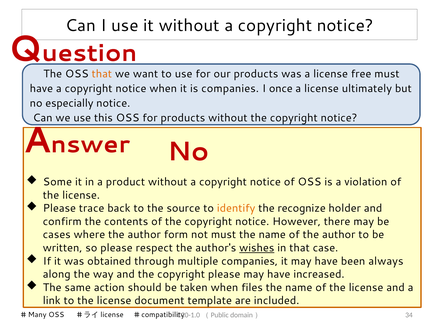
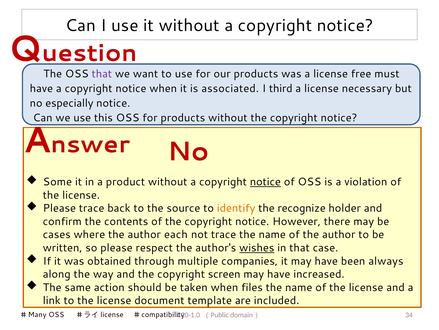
that colour: orange -> purple (102, 74)
is companies: companies -> associated (230, 88)
once: once -> third (281, 88)
ultimately: ultimately -> necessary (367, 88)
notice underline: none -> present (265, 181)
form: form -> each (176, 234)
not must: must -> trace (224, 234)
copyright please: please -> screen (224, 274)
